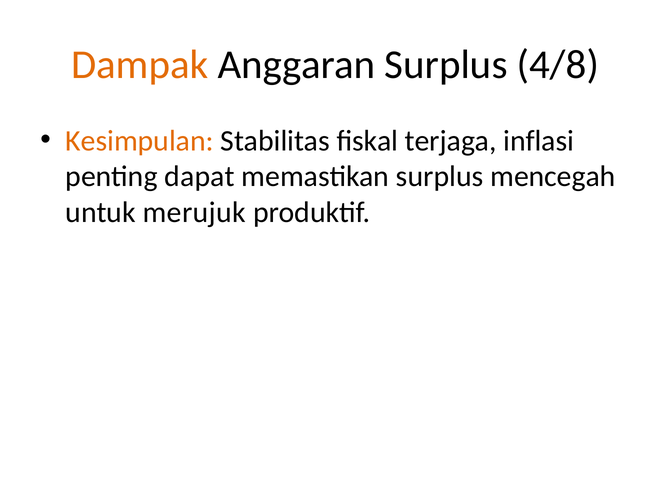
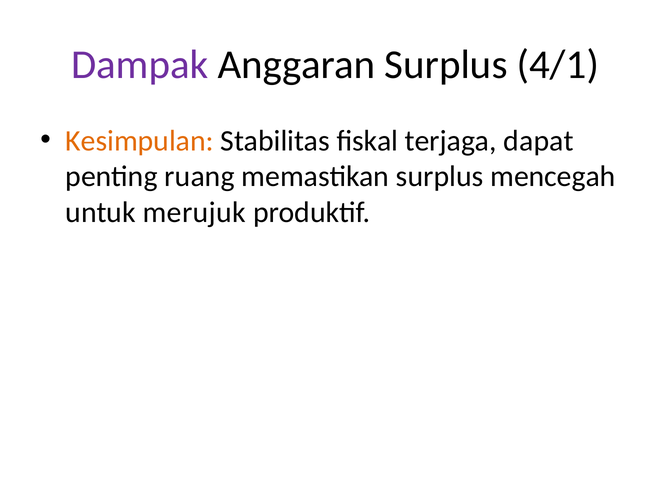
Dampak colour: orange -> purple (140, 65)
4/8: 4/8 -> 4/1 (558, 65)
inflasi: inflasi -> dapat (539, 141)
dapat: dapat -> ruang (200, 177)
